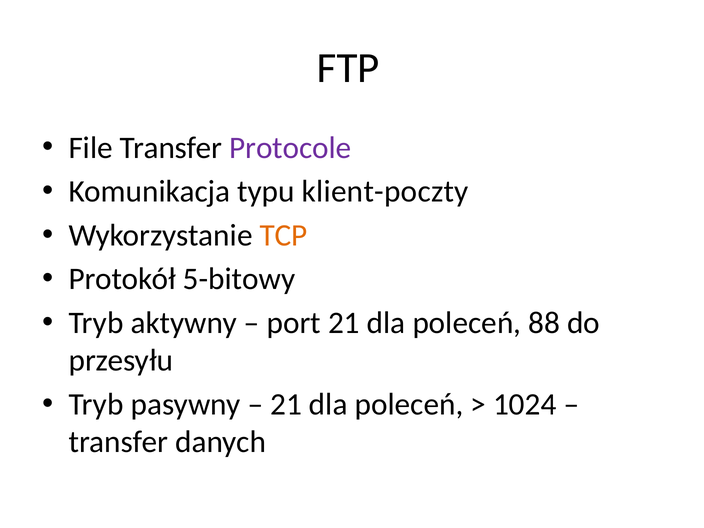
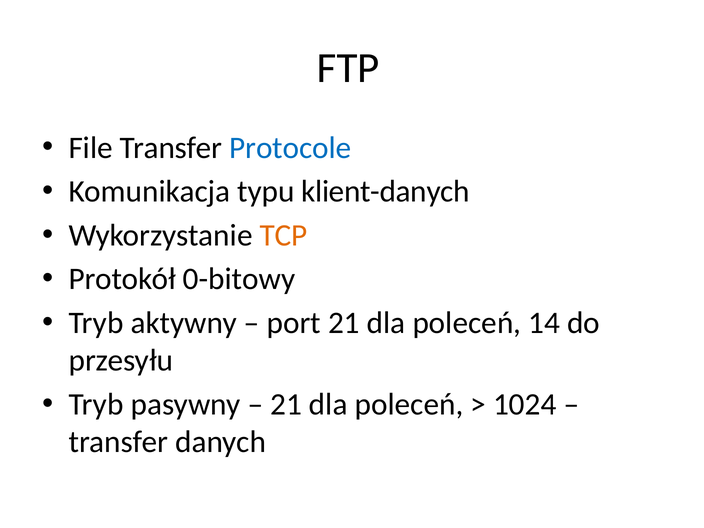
Protocole colour: purple -> blue (290, 148)
klient-poczty: klient-poczty -> klient-danych (385, 192)
5-bitowy: 5-bitowy -> 0-bitowy (239, 279)
88: 88 -> 14 (544, 323)
